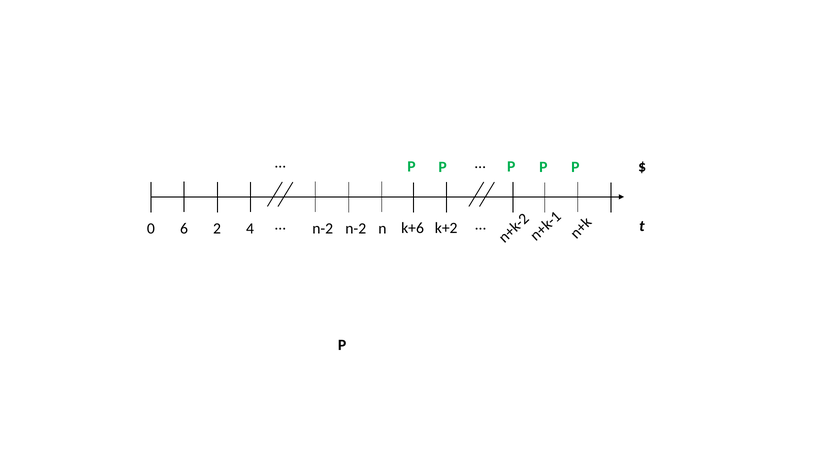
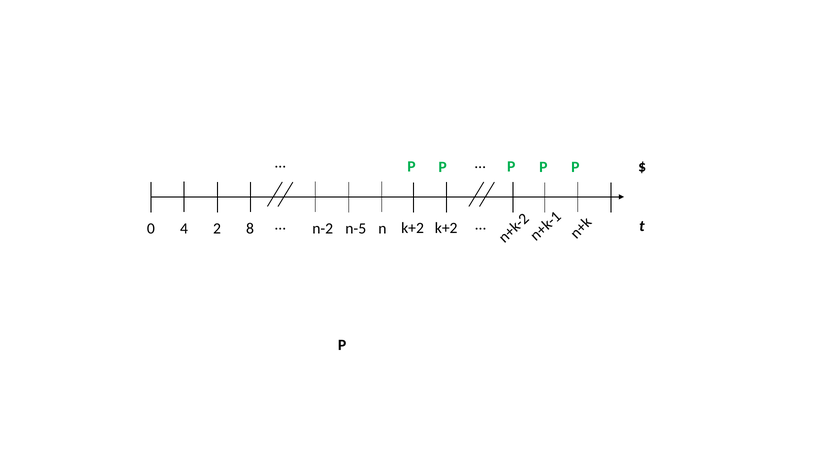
6: 6 -> 4 (184, 228)
4: 4 -> 8 (250, 228)
n-2 n-2: n-2 -> n-5 (356, 228)
n k+6: k+6 -> k+2 (413, 228)
